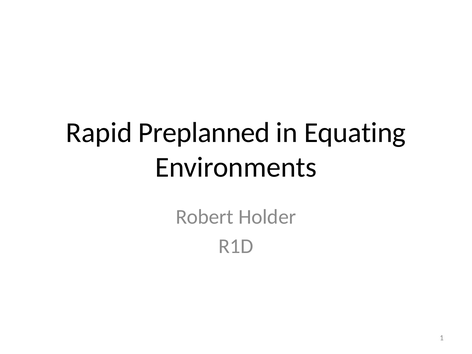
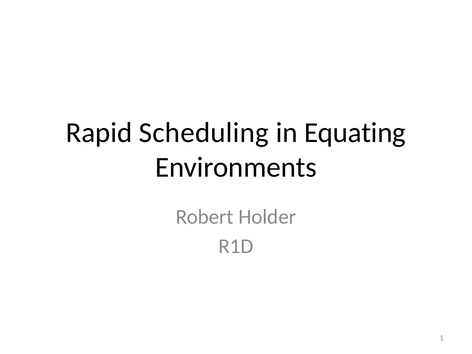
Preplanned: Preplanned -> Scheduling (204, 133)
